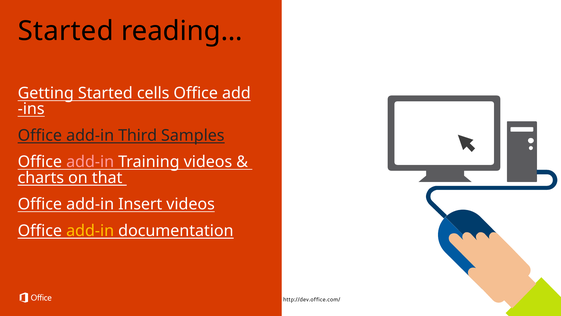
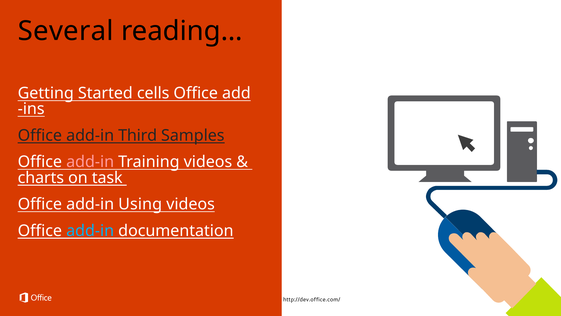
Started: Started -> Several (66, 31)
that: that -> task (107, 177)
Insert: Insert -> Using (140, 204)
add-in colour: yellow -> light blue (90, 230)
